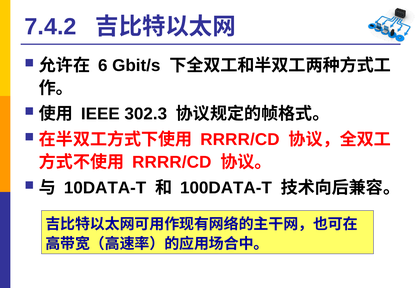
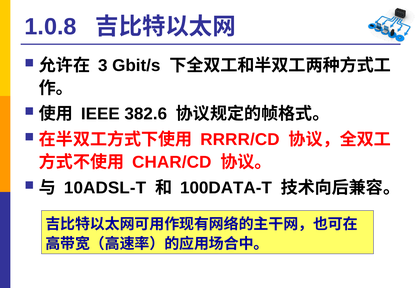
7.4.2: 7.4.2 -> 1.0.8 (51, 27)
6: 6 -> 3 (103, 65)
302.3: 302.3 -> 382.6 (146, 114)
RRRR/CD: RRRR/CD -> CHAR/CD (172, 162)
10DATA-T: 10DATA-T -> 10ADSL-T (105, 187)
